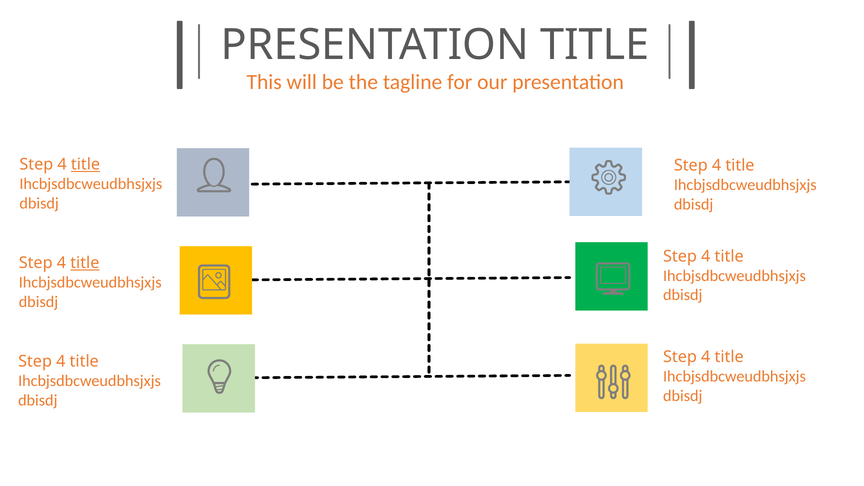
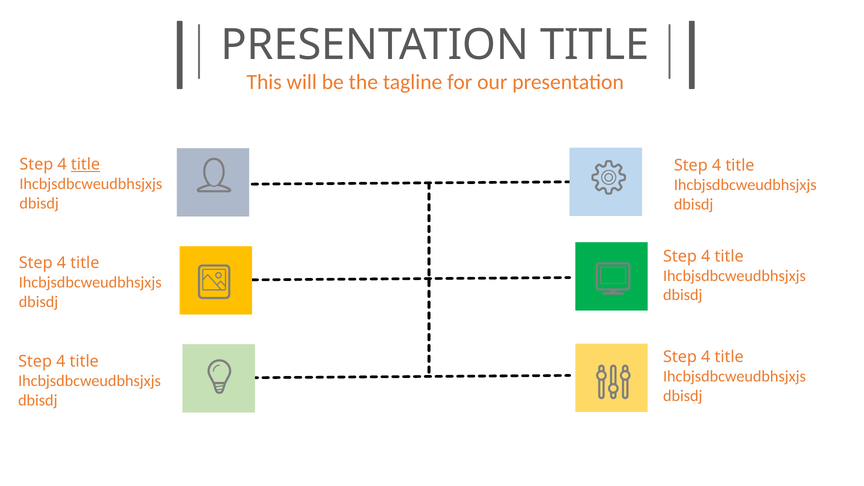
title underline: present -> none (85, 263)
